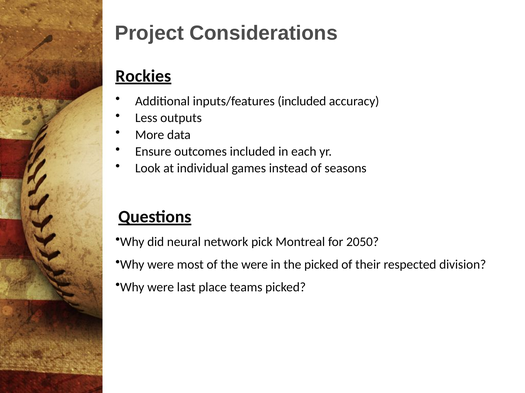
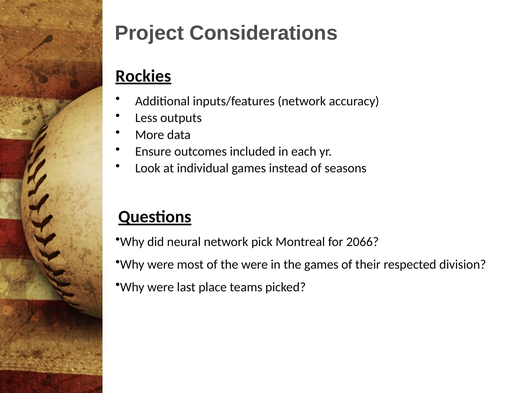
inputs/features included: included -> network (302, 101)
2050: 2050 -> 2066 (363, 242)
the picked: picked -> games (321, 265)
